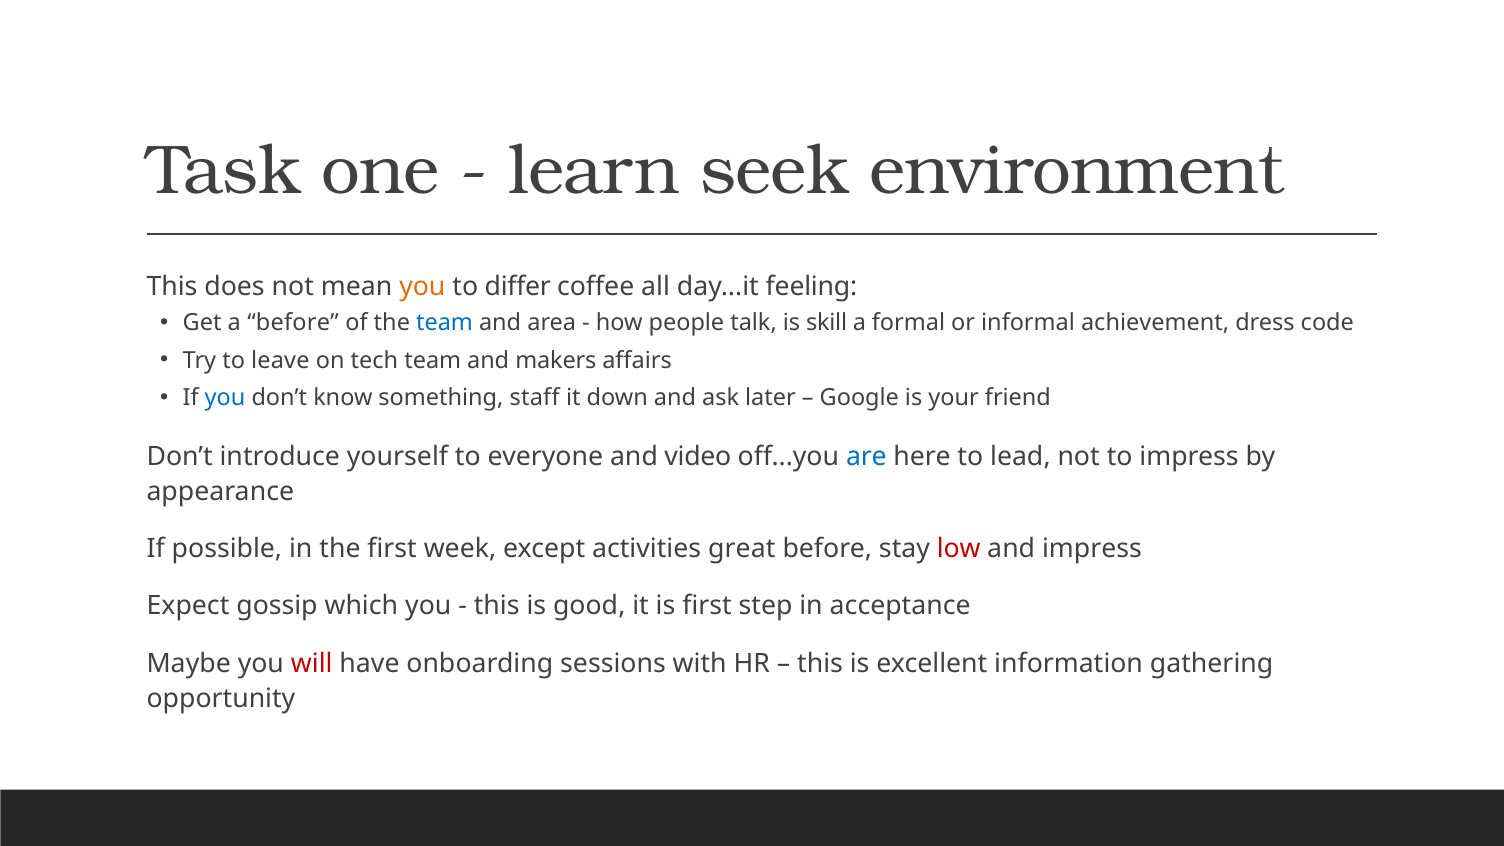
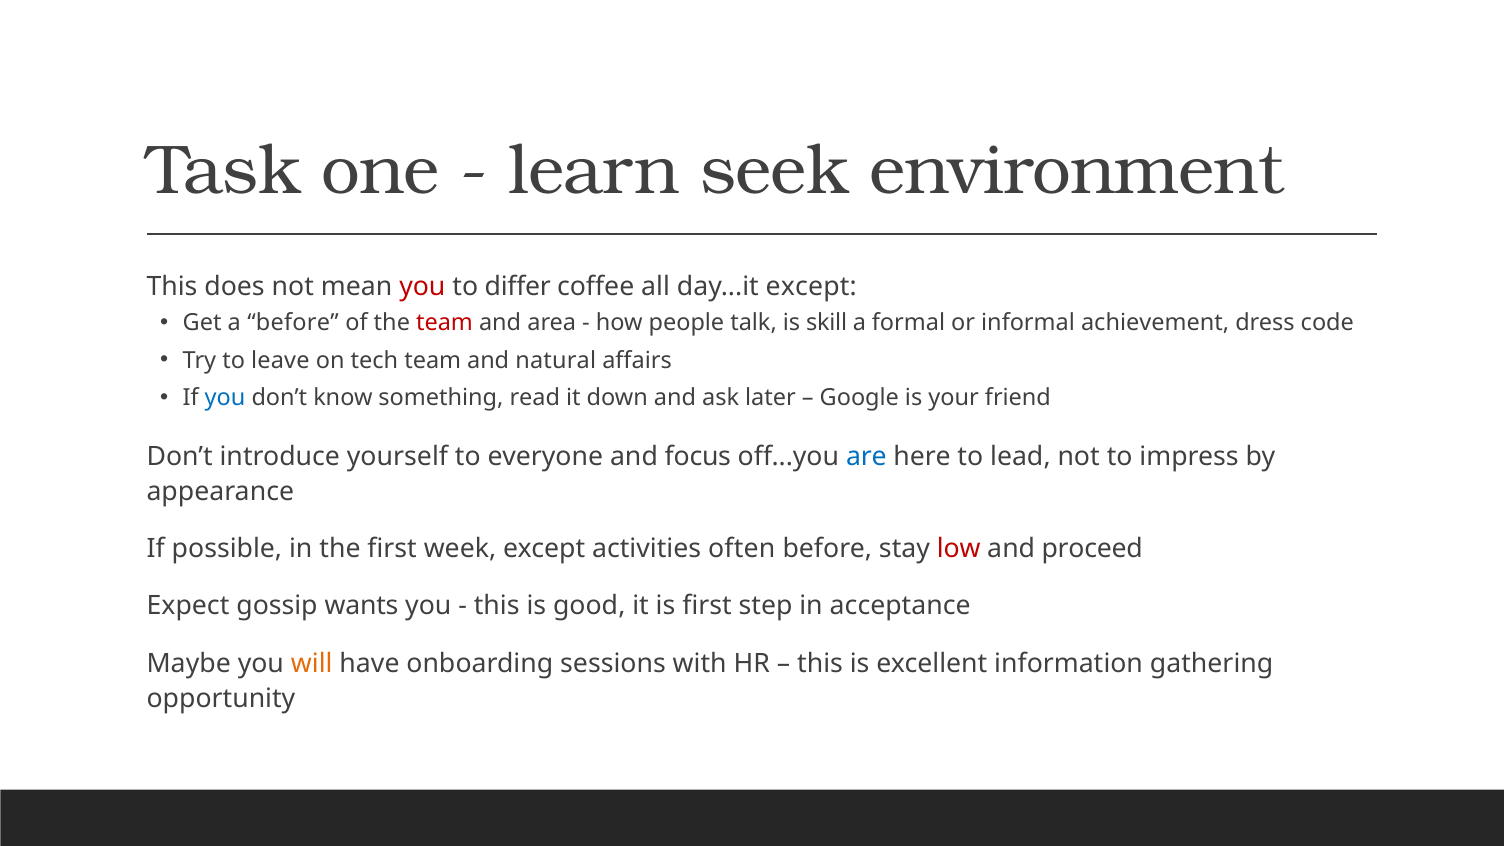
you colour: orange -> red (422, 287)
day...it feeling: feeling -> except (811, 287)
team colour: blue -> red (445, 323)
makers: makers -> natural (556, 361)
staff: staff -> read (535, 398)
video: video -> focus (698, 457)
great: great -> often (742, 549)
and impress: impress -> proceed (1092, 549)
which: which -> wants (361, 606)
will colour: red -> orange (312, 663)
